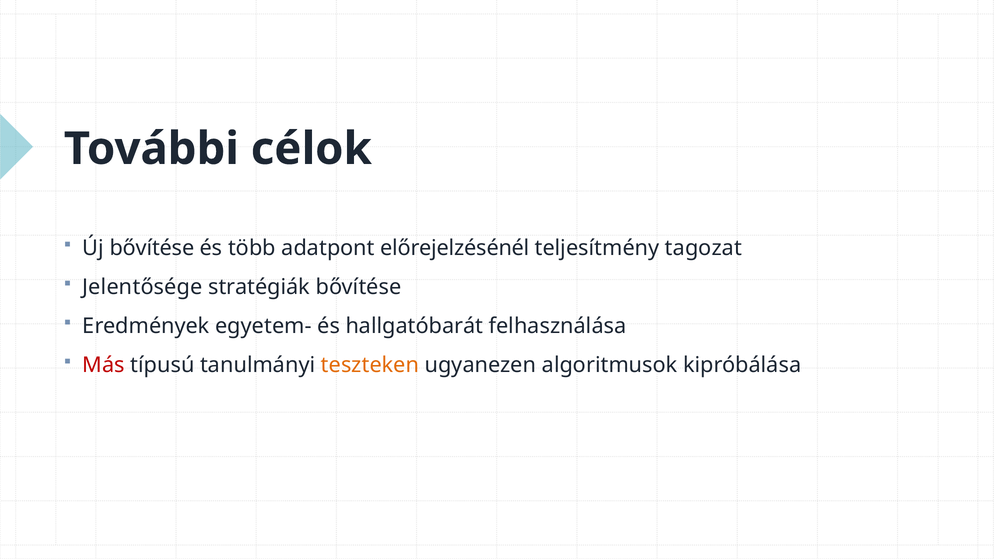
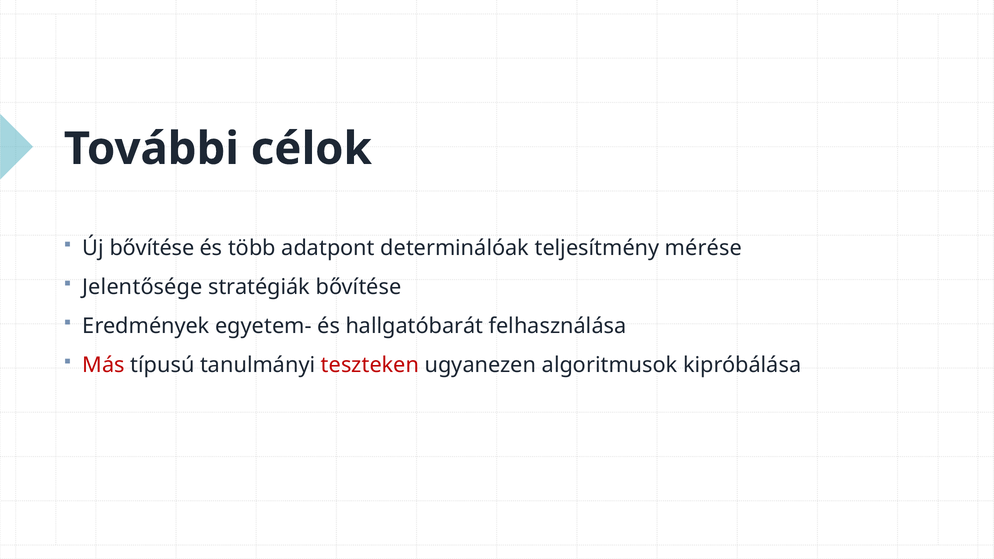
előrejelzésénél: előrejelzésénél -> determinálóak (455, 248)
tagozat: tagozat -> mérése (703, 248)
teszteken colour: orange -> red (370, 365)
